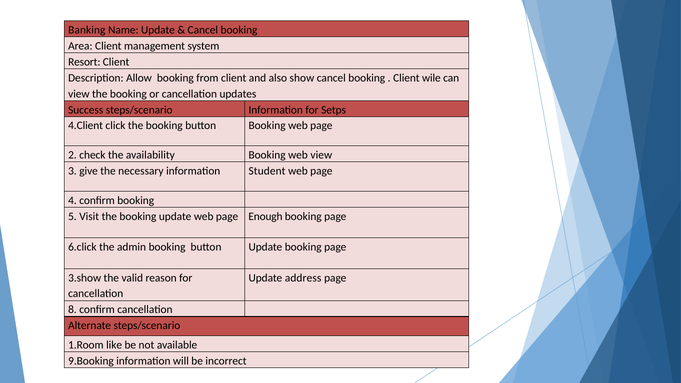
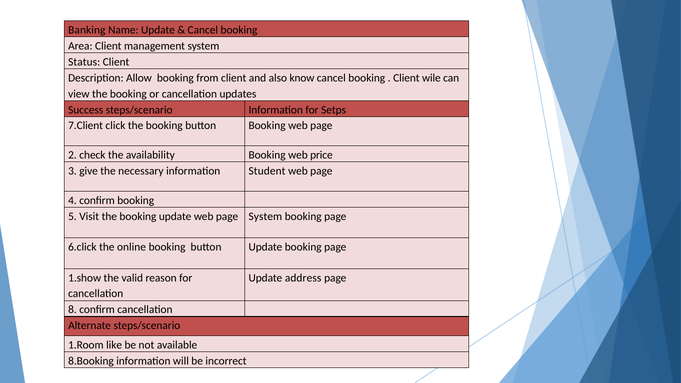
Resort: Resort -> Status (84, 62)
show: show -> know (302, 78)
4.Client: 4.Client -> 7.Client (86, 126)
web view: view -> price (321, 155)
page Enough: Enough -> System (265, 216)
admin: admin -> online (132, 247)
3.show: 3.show -> 1.show (85, 278)
9.Booking: 9.Booking -> 8.Booking (91, 361)
